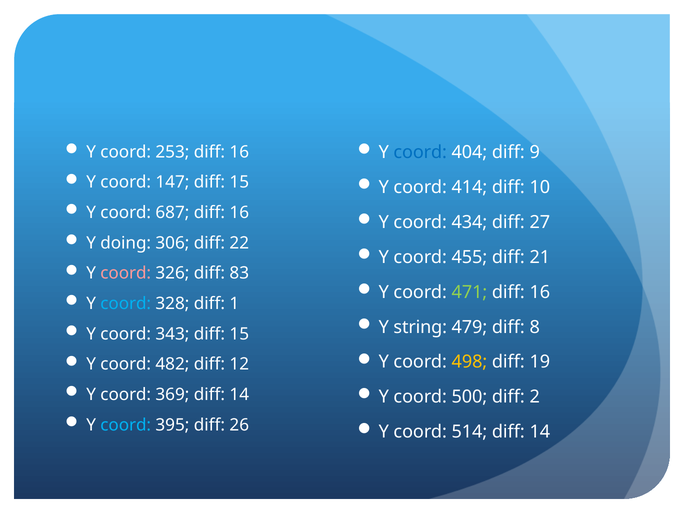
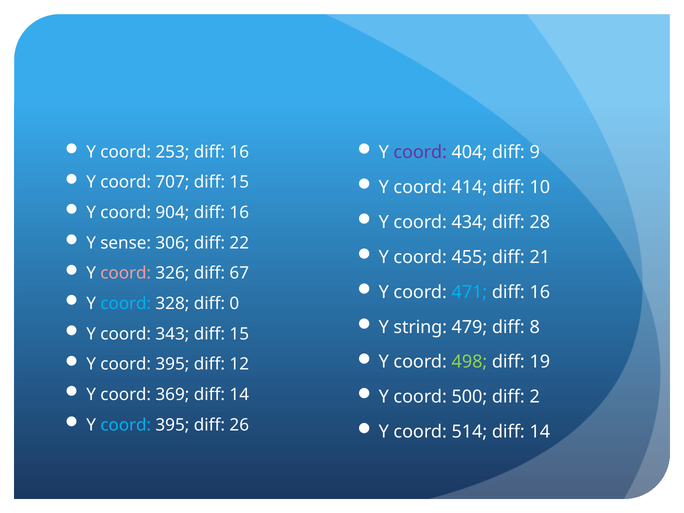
coord colour: blue -> purple (420, 152)
147: 147 -> 707 (172, 182)
687: 687 -> 904 (172, 213)
27: 27 -> 28 (540, 222)
doing: doing -> sense (126, 243)
83: 83 -> 67 (239, 273)
471 colour: light green -> light blue (469, 292)
1: 1 -> 0 (234, 304)
498 colour: yellow -> light green (469, 362)
482: 482 -> 395 (172, 364)
